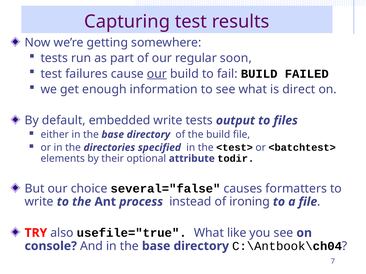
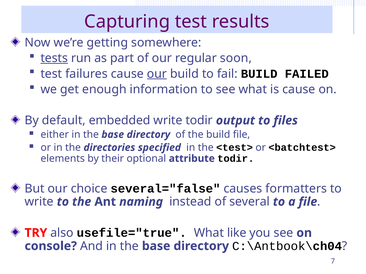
tests underline: none -> present (54, 58)
is direct: direct -> cause (299, 89)
write tests: tests -> todir (199, 121)
process: process -> naming (141, 202)
ironing: ironing -> several (250, 202)
